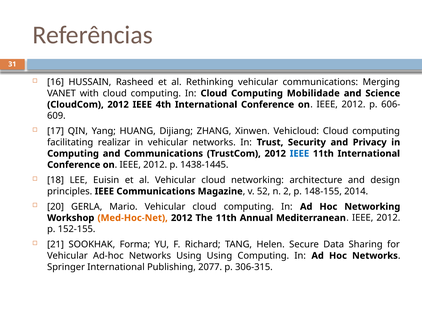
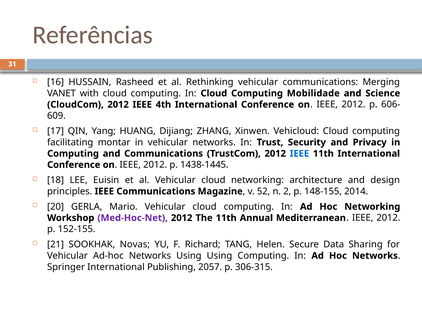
realizar: realizar -> montar (114, 143)
Med-Hoc-Net colour: orange -> purple (133, 218)
Forma: Forma -> Novas (135, 245)
2077: 2077 -> 2057 (210, 267)
